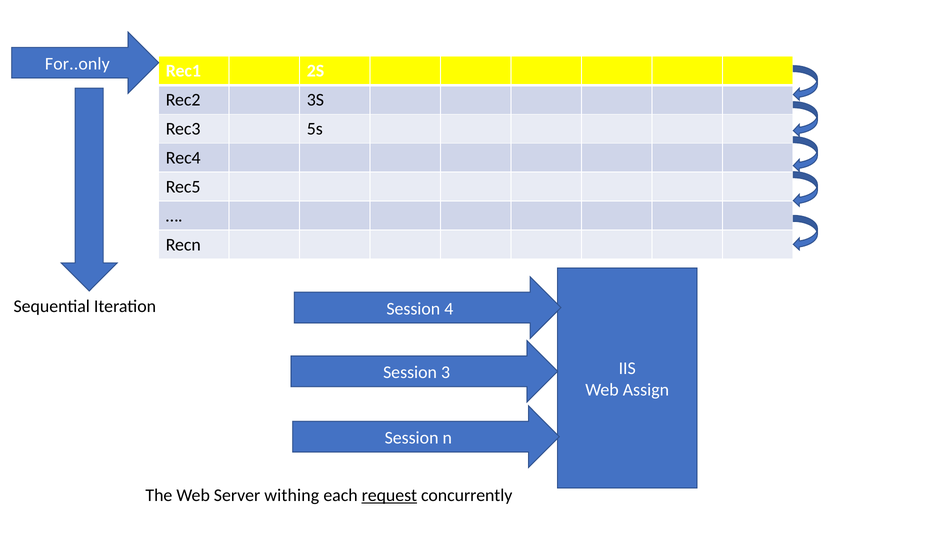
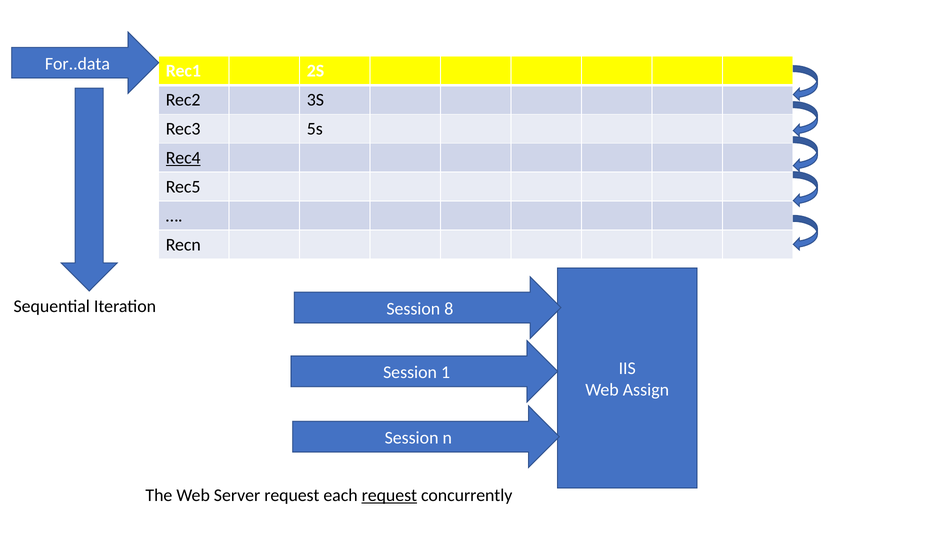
For..only: For..only -> For..data (77, 64)
Rec4 underline: none -> present (183, 158)
4: 4 -> 8 (449, 309)
3: 3 -> 1 (446, 372)
Server withing: withing -> request (292, 495)
